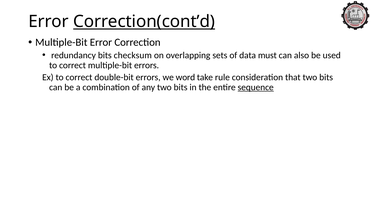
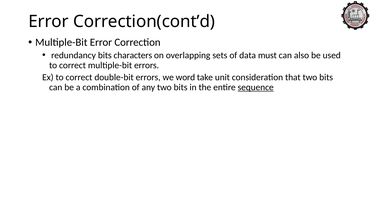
Correction(cont’d underline: present -> none (144, 22)
checksum: checksum -> characters (133, 55)
rule: rule -> unit (222, 77)
